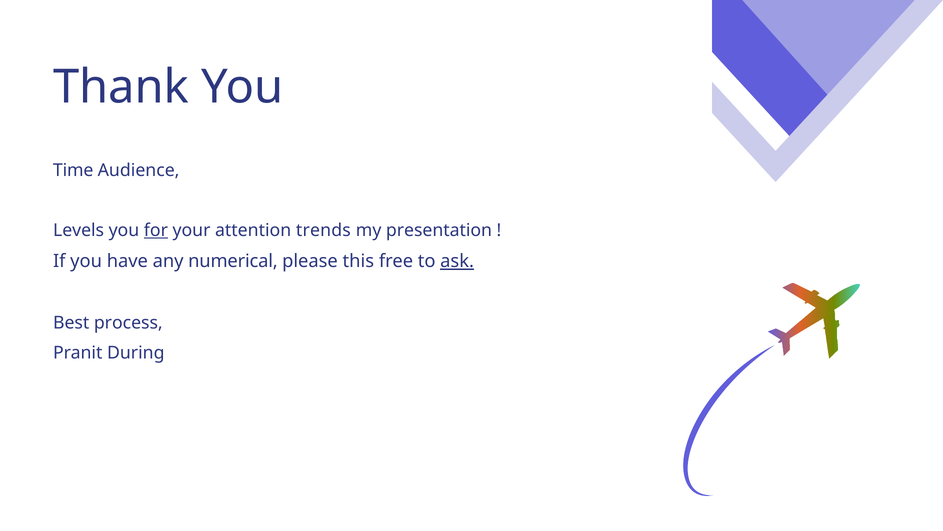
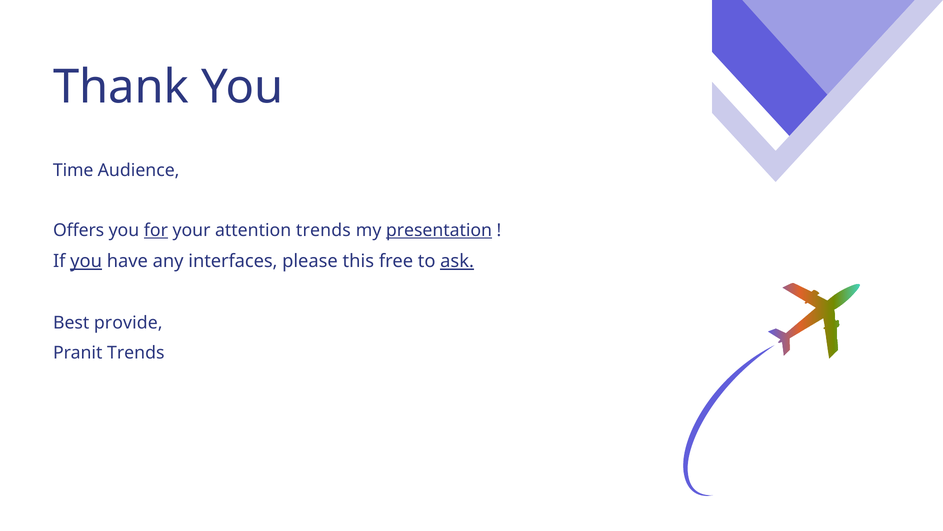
Levels: Levels -> Offers (79, 230)
presentation underline: none -> present (439, 230)
you underline: none -> present (86, 261)
numerical: numerical -> interfaces (233, 261)
process: process -> provide (128, 323)
Pranit During: During -> Trends (136, 353)
